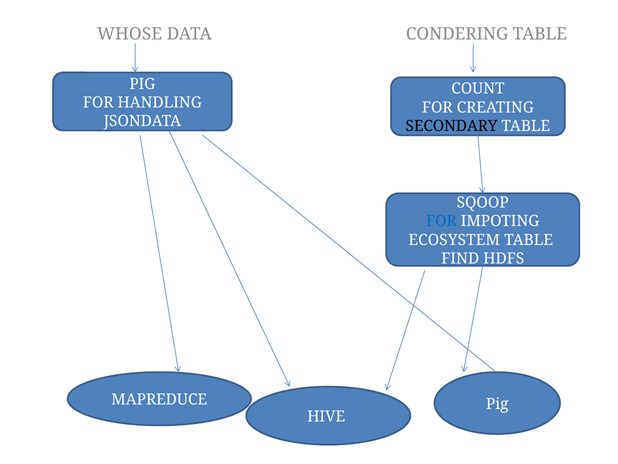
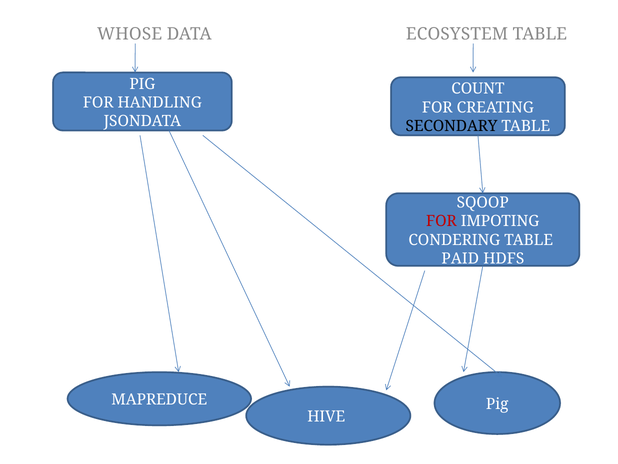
CONDERING: CONDERING -> ECOSYSTEM (457, 34)
FOR colour: blue -> red (441, 221)
ECOSYSTEM: ECOSYSTEM -> CONDERING (454, 240)
FIND: FIND -> PAID (460, 258)
